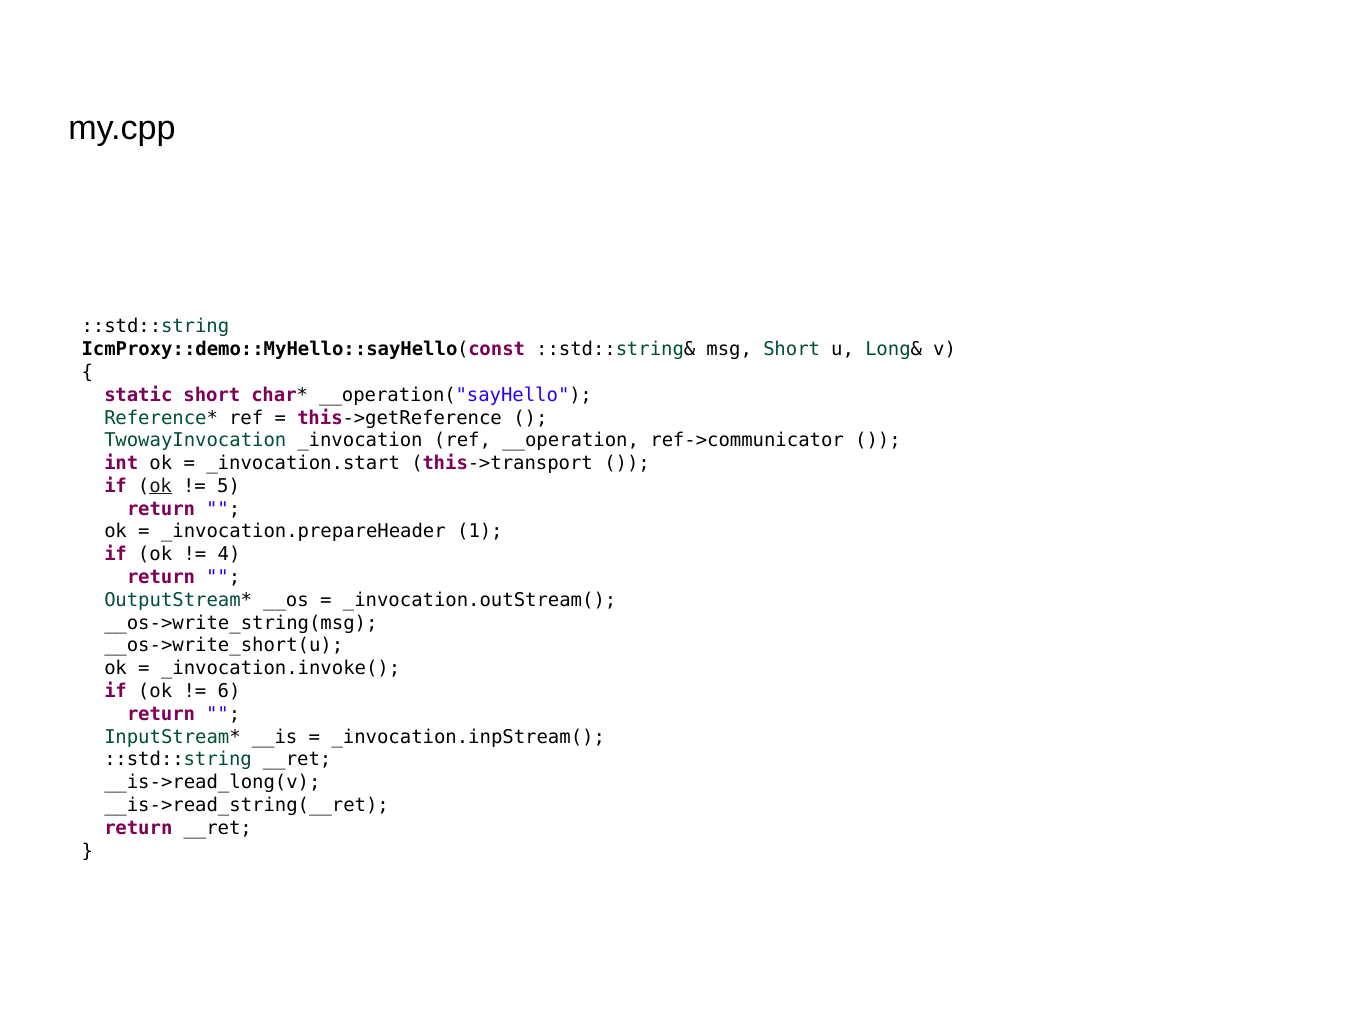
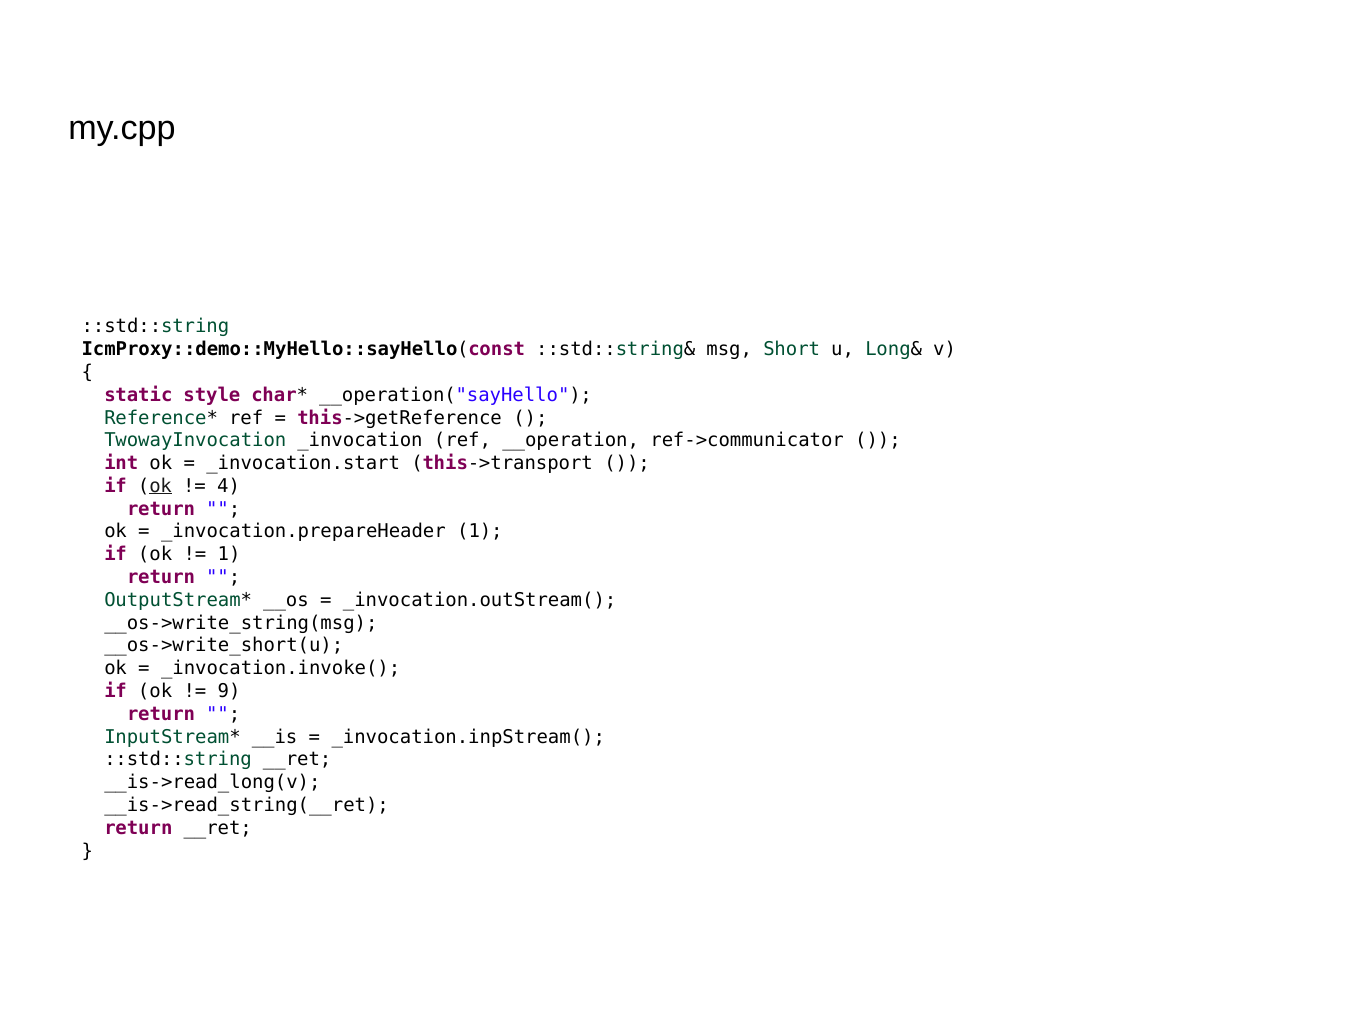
static short: short -> style (212, 395)
5: 5 -> 4 (229, 486)
4: 4 -> 1 (229, 555)
6: 6 -> 9 (229, 692)
